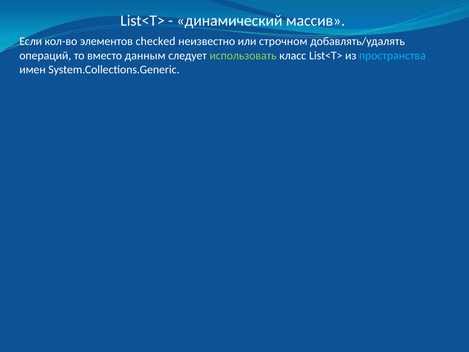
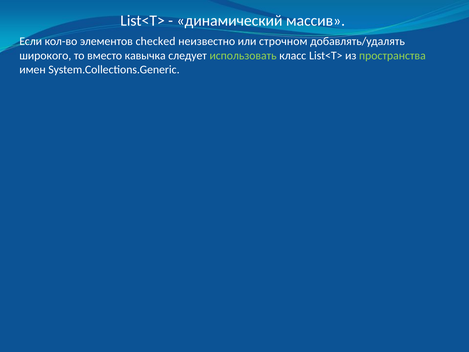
операций: операций -> широкого (45, 55)
данным: данным -> кавычка (145, 55)
пространства colour: light blue -> light green (392, 55)
